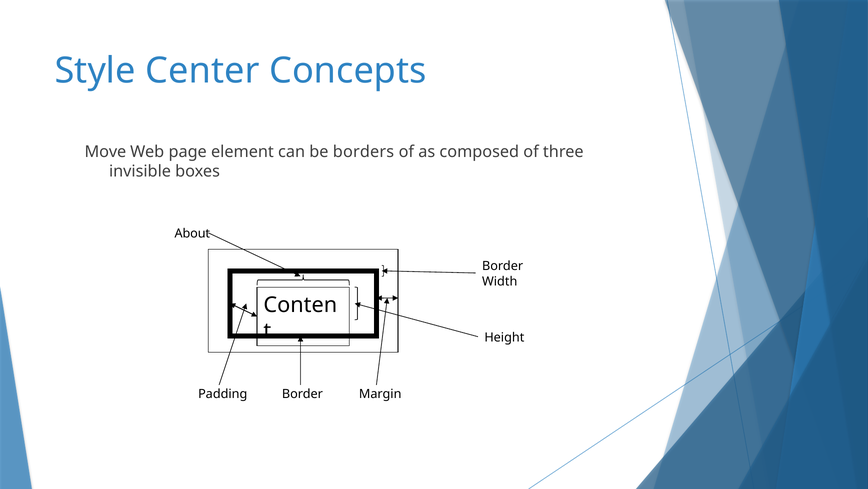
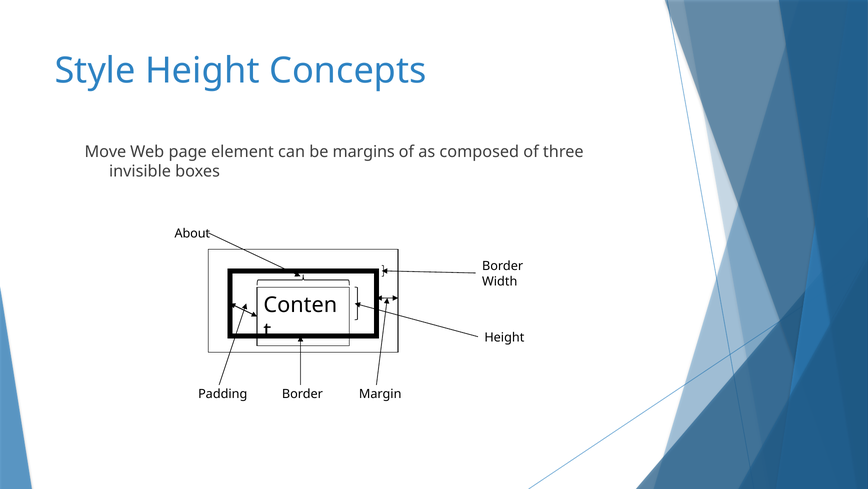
Style Center: Center -> Height (202, 71)
borders: borders -> margins (364, 152)
